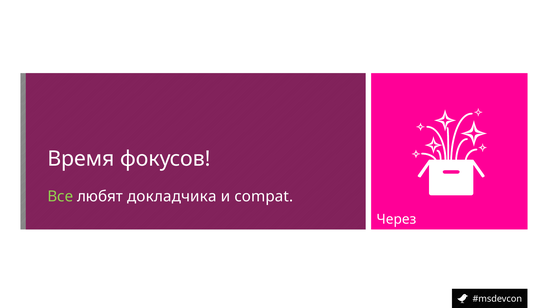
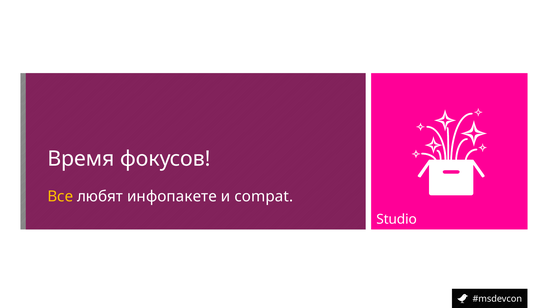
Все colour: light green -> yellow (60, 197)
докладчика: докладчика -> инфопакете (172, 197)
Через: Через -> Studio (397, 220)
